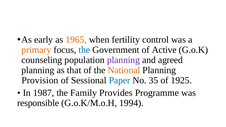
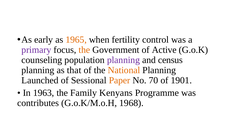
primary colour: orange -> purple (36, 50)
the colour: blue -> orange (84, 50)
agreed: agreed -> census (170, 60)
Provision: Provision -> Launched (40, 80)
Paper colour: blue -> orange (120, 80)
35: 35 -> 70 (153, 80)
1925: 1925 -> 1901 (181, 80)
1987: 1987 -> 1963 (44, 93)
Provides: Provides -> Kenyans (116, 93)
responsible: responsible -> contributes (38, 103)
1994: 1994 -> 1968 (131, 103)
